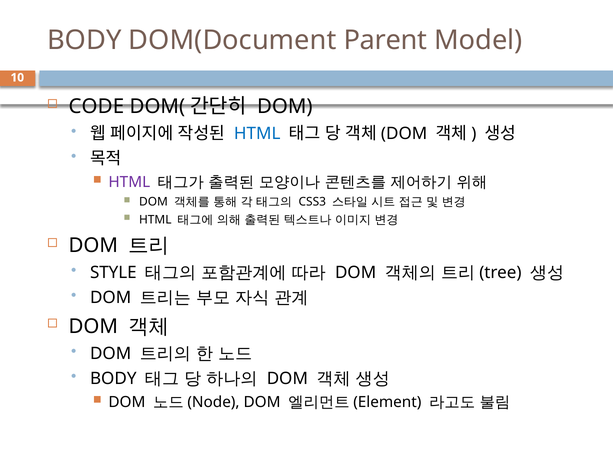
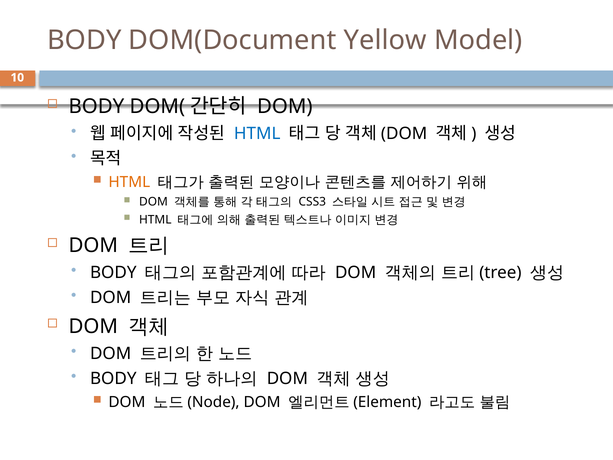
Parent: Parent -> Yellow (385, 40)
CODE: CODE -> BODY (96, 107)
HTML colour: purple -> orange (129, 182)
STYLE: STYLE -> BODY (113, 272)
